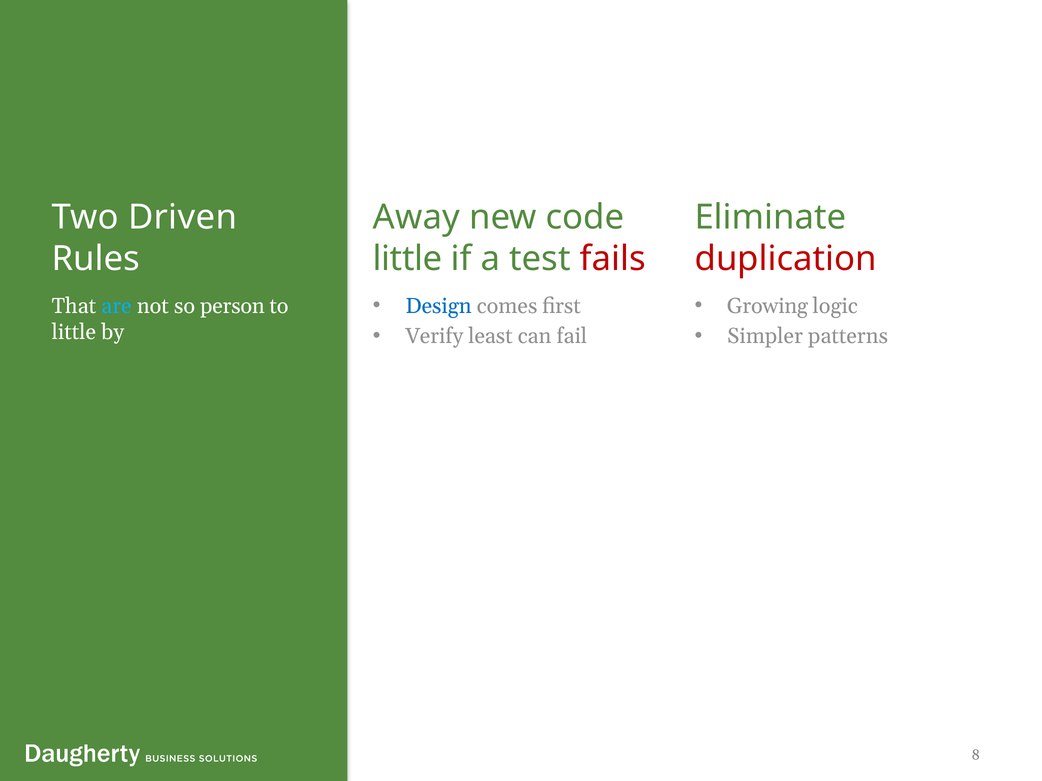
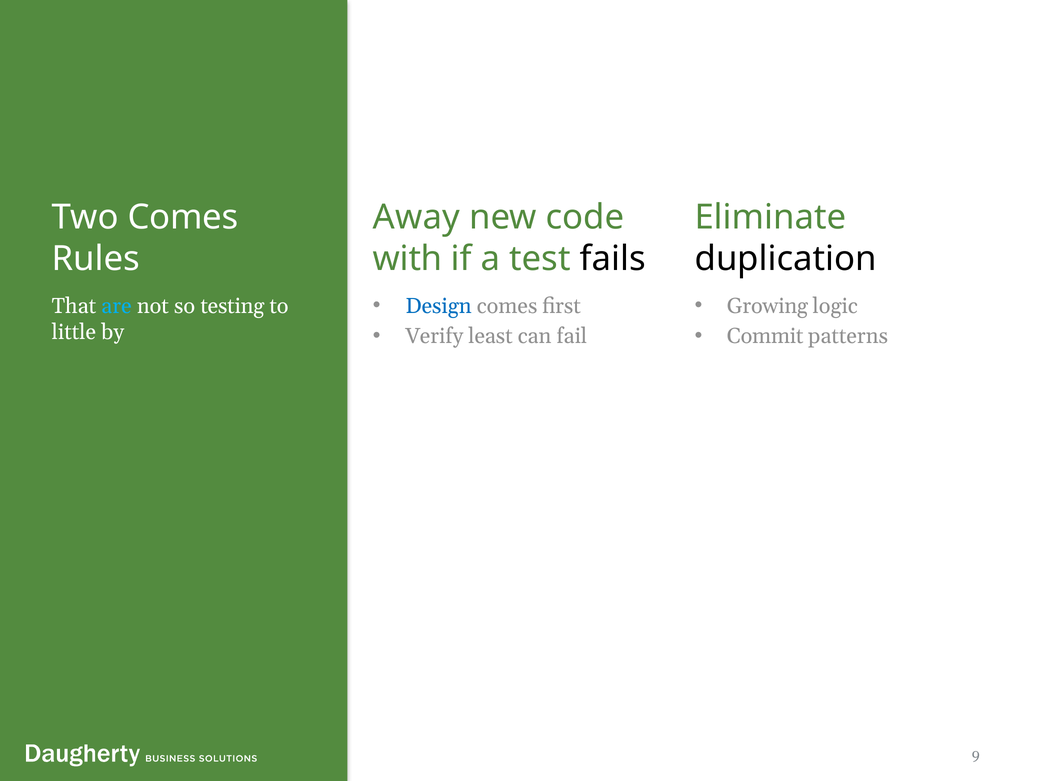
Two Driven: Driven -> Comes (183, 217)
little: little -> with (408, 259)
fails colour: red -> black (613, 259)
duplication colour: red -> black (786, 259)
person: person -> testing (232, 306)
Simpler: Simpler -> Commit (765, 337)
8: 8 -> 9 (976, 755)
